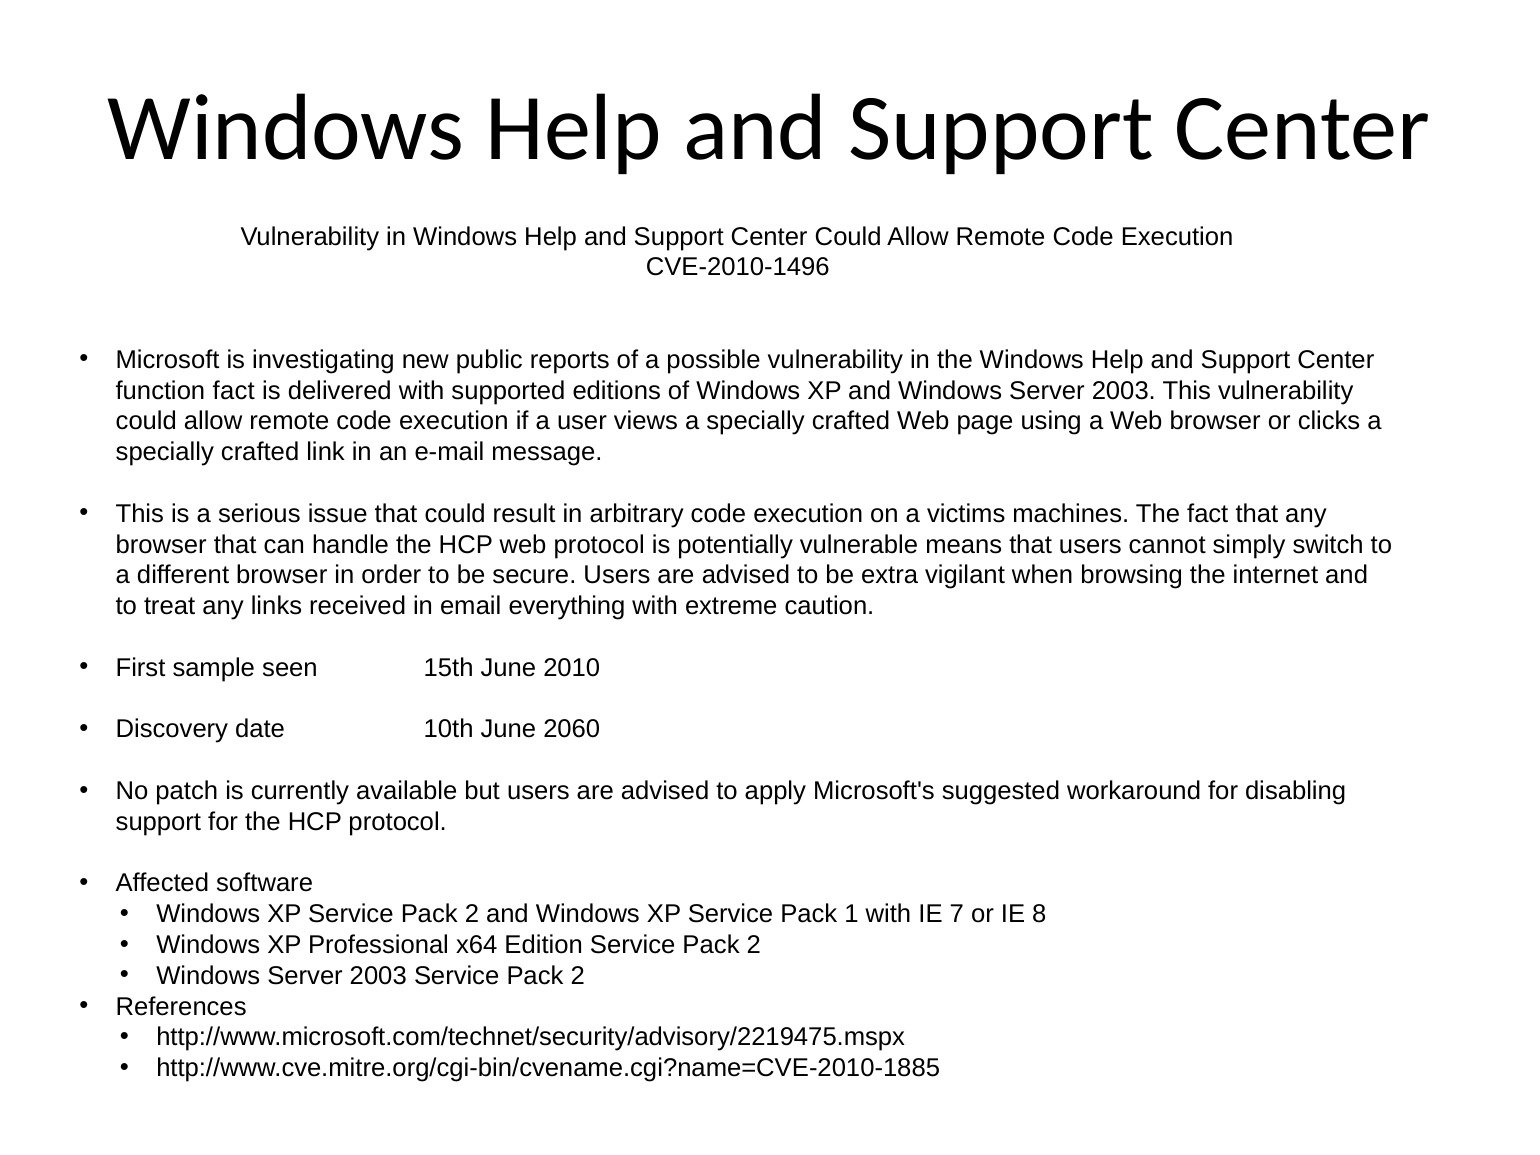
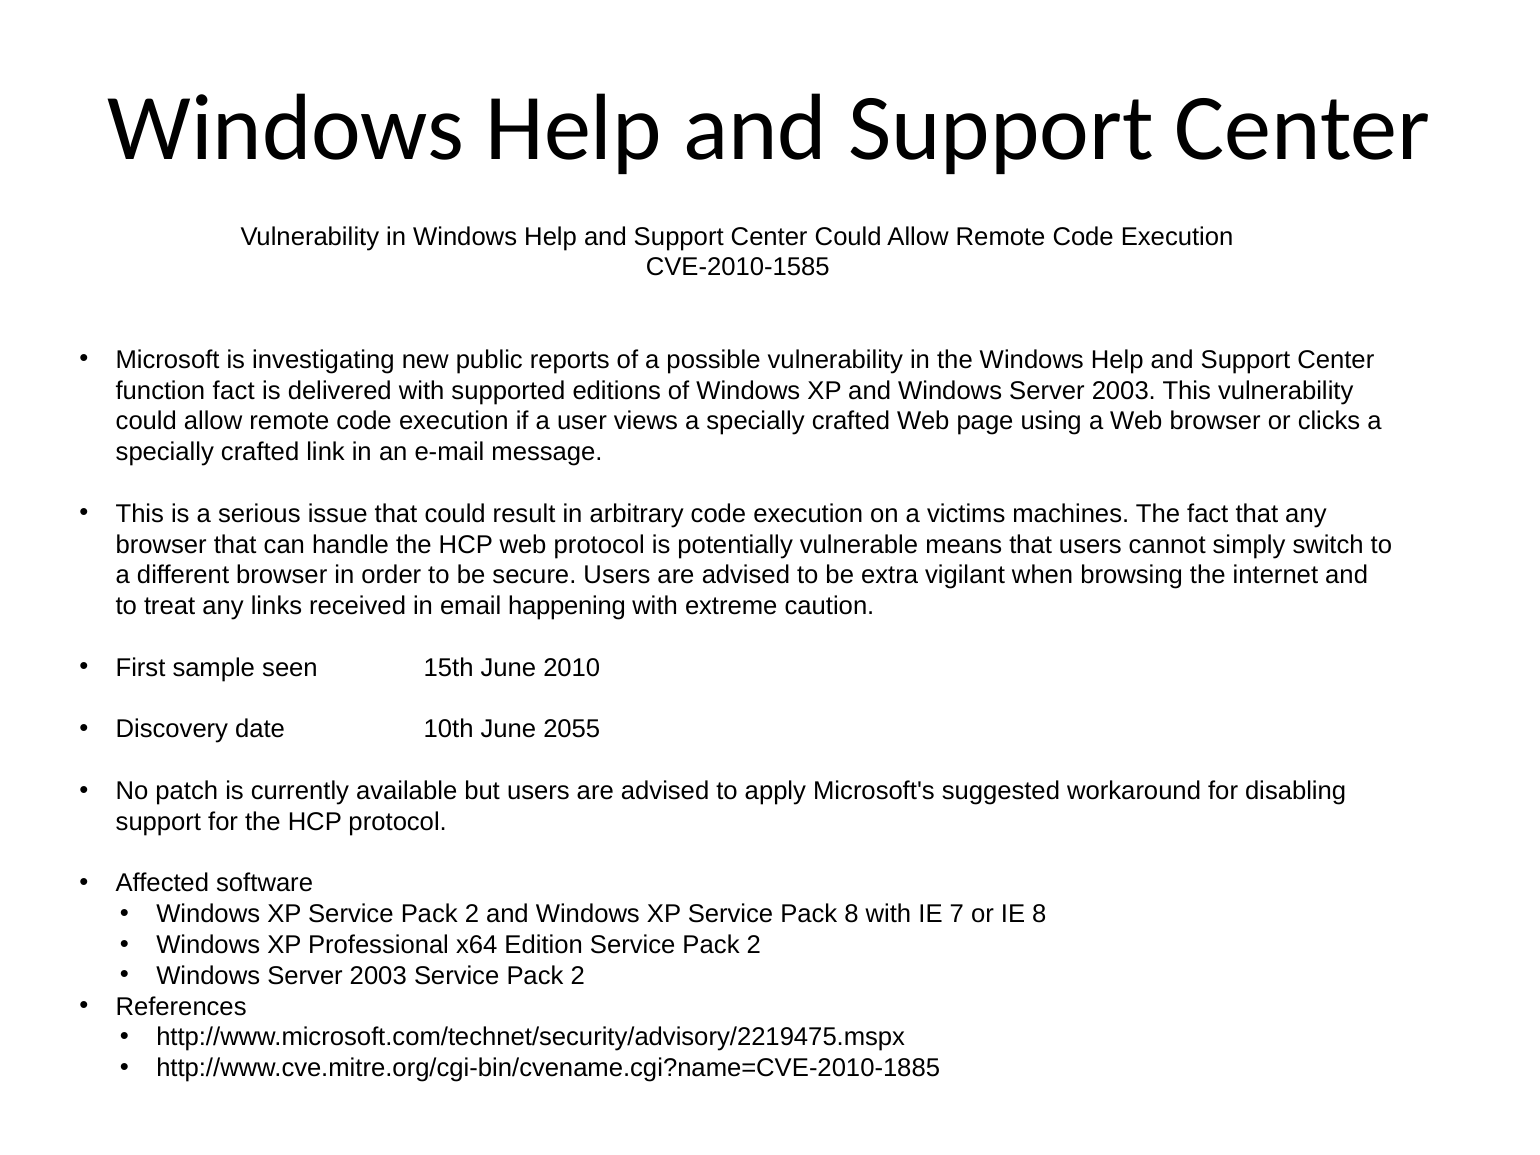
CVE-2010-1496: CVE-2010-1496 -> CVE-2010-1585 (738, 267)
everything: everything -> happening (567, 606)
2060: 2060 -> 2055 (572, 729)
Pack 1: 1 -> 8 (852, 914)
